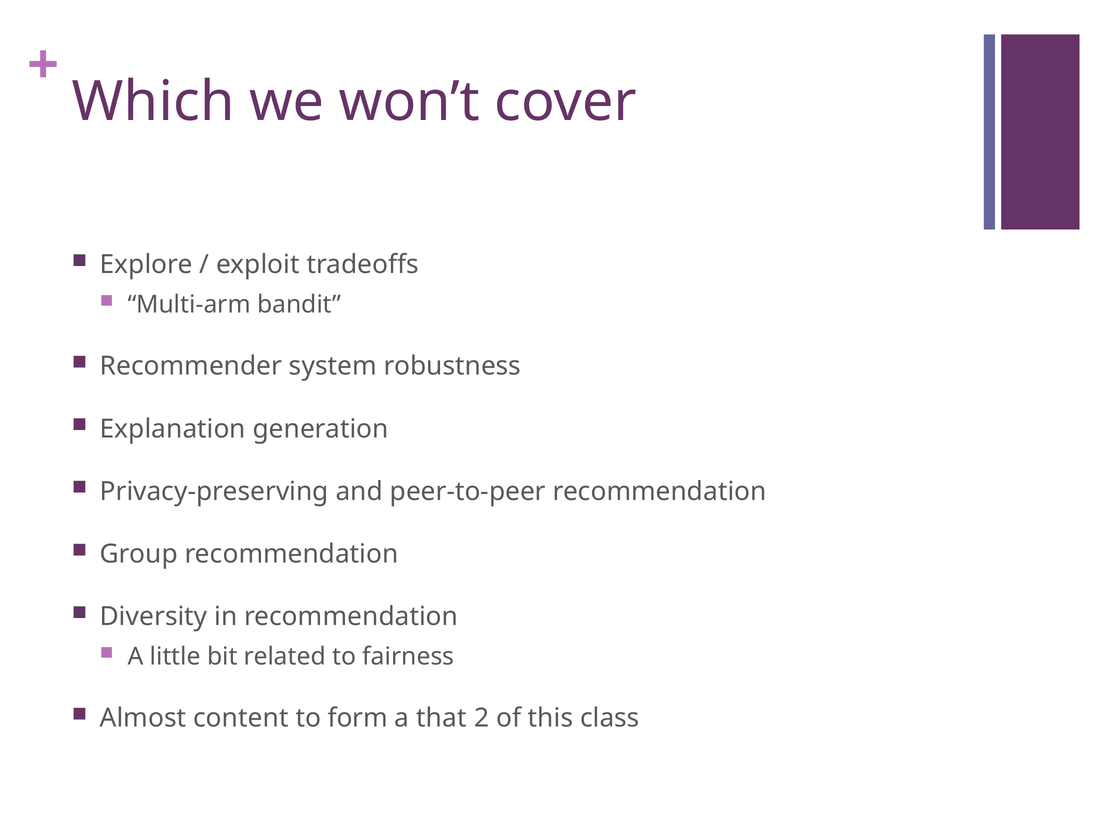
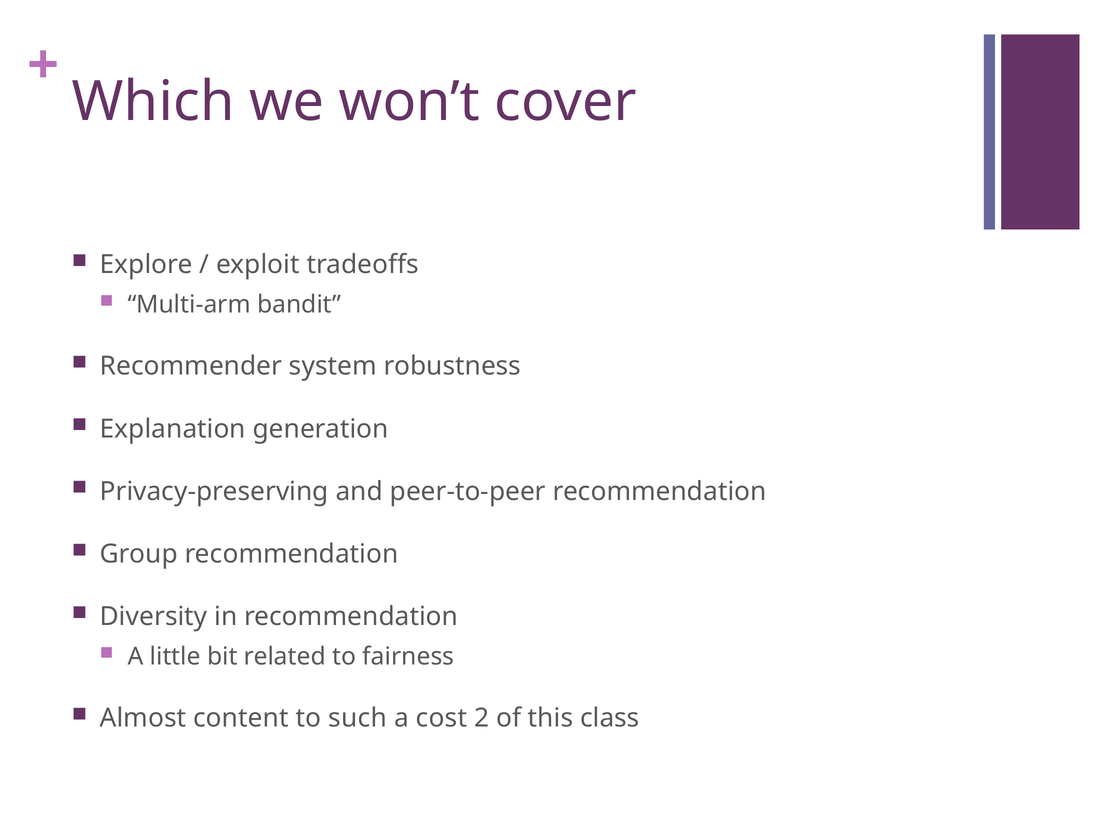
form: form -> such (358, 718)
that: that -> cost (442, 718)
